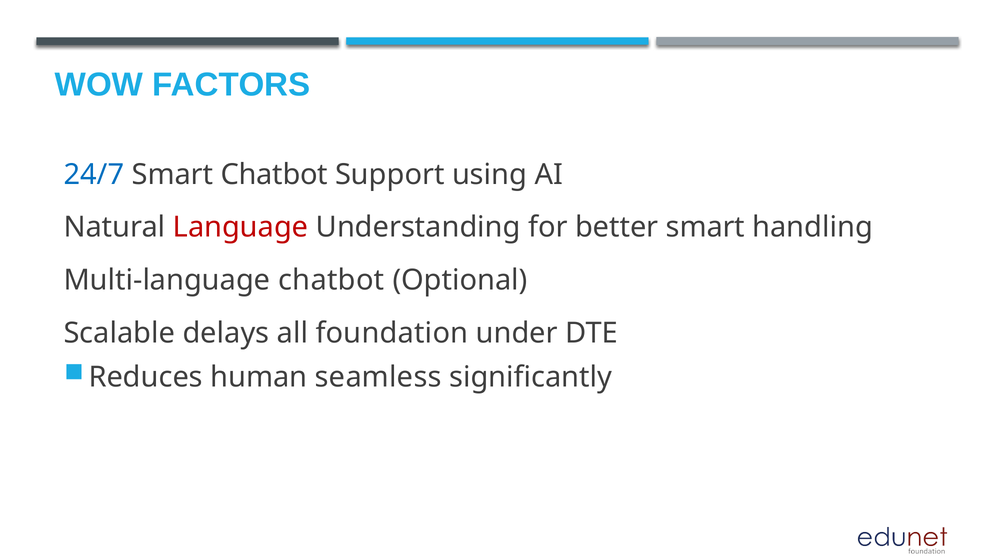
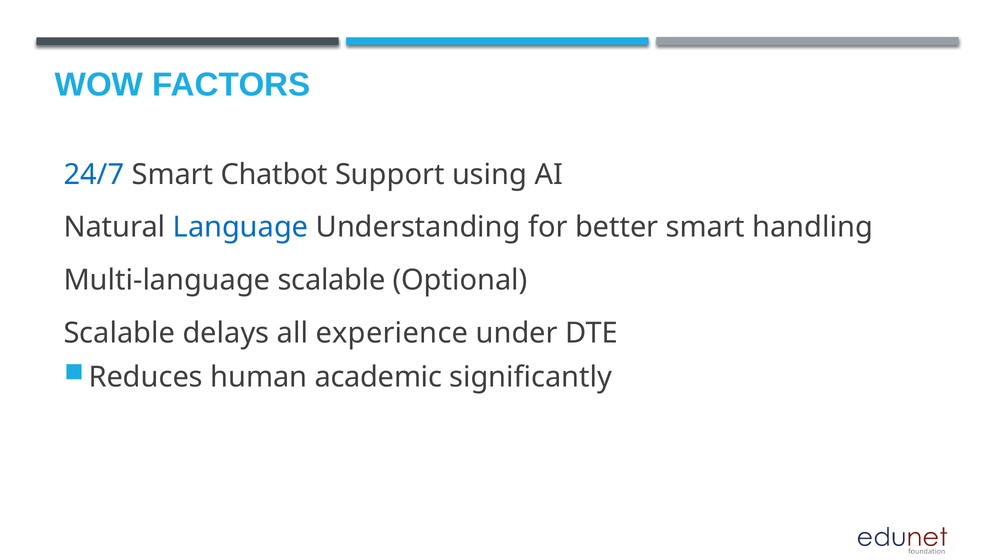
Language colour: red -> blue (241, 227)
Multi-language chatbot: chatbot -> scalable (332, 280)
foundation: foundation -> experience (392, 333)
seamless: seamless -> academic (378, 377)
